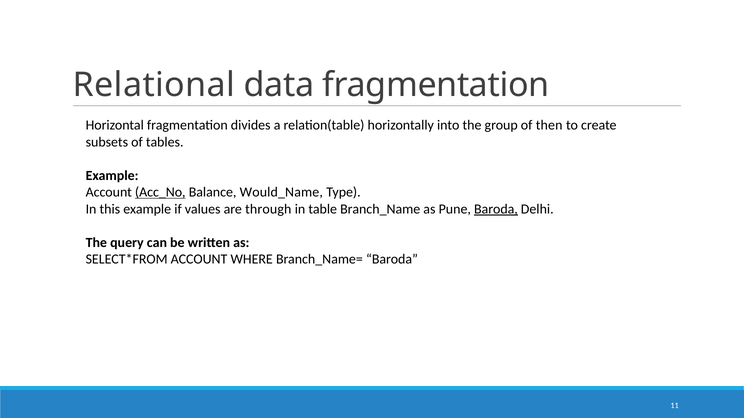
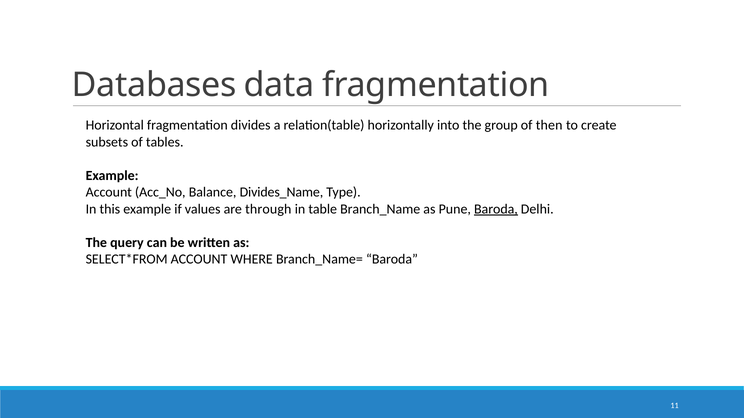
Relational: Relational -> Databases (154, 85)
Acc_No underline: present -> none (160, 192)
Would_Name: Would_Name -> Divides_Name (281, 192)
